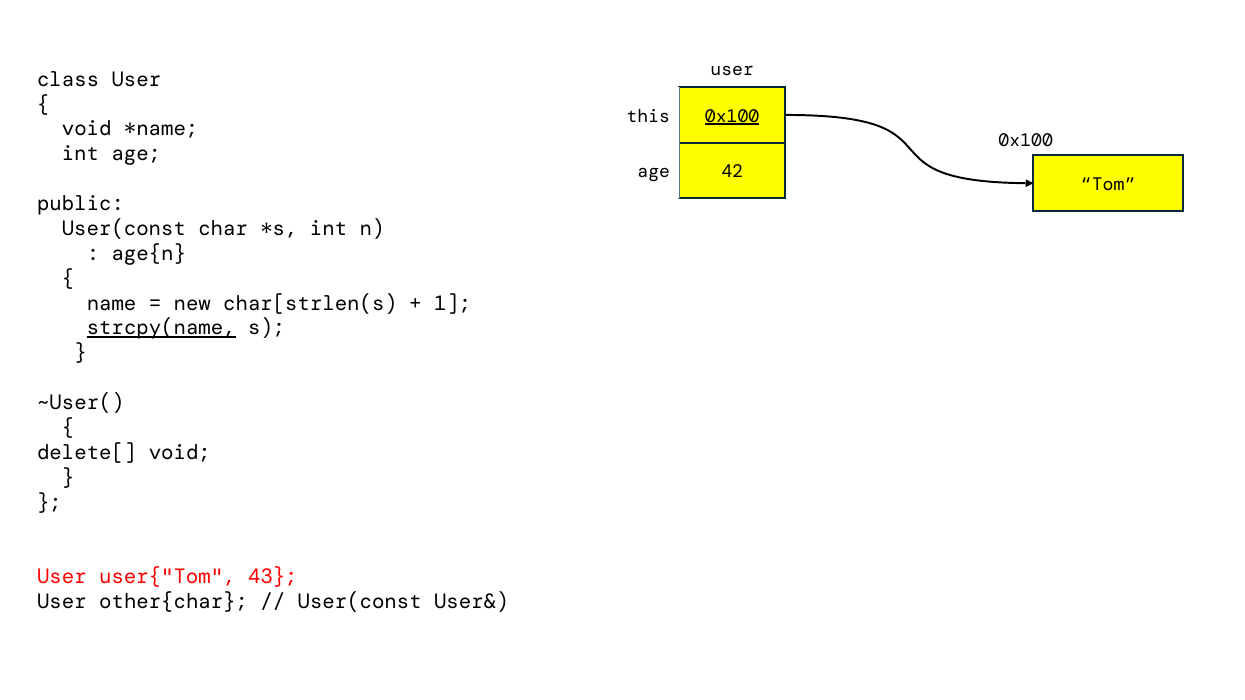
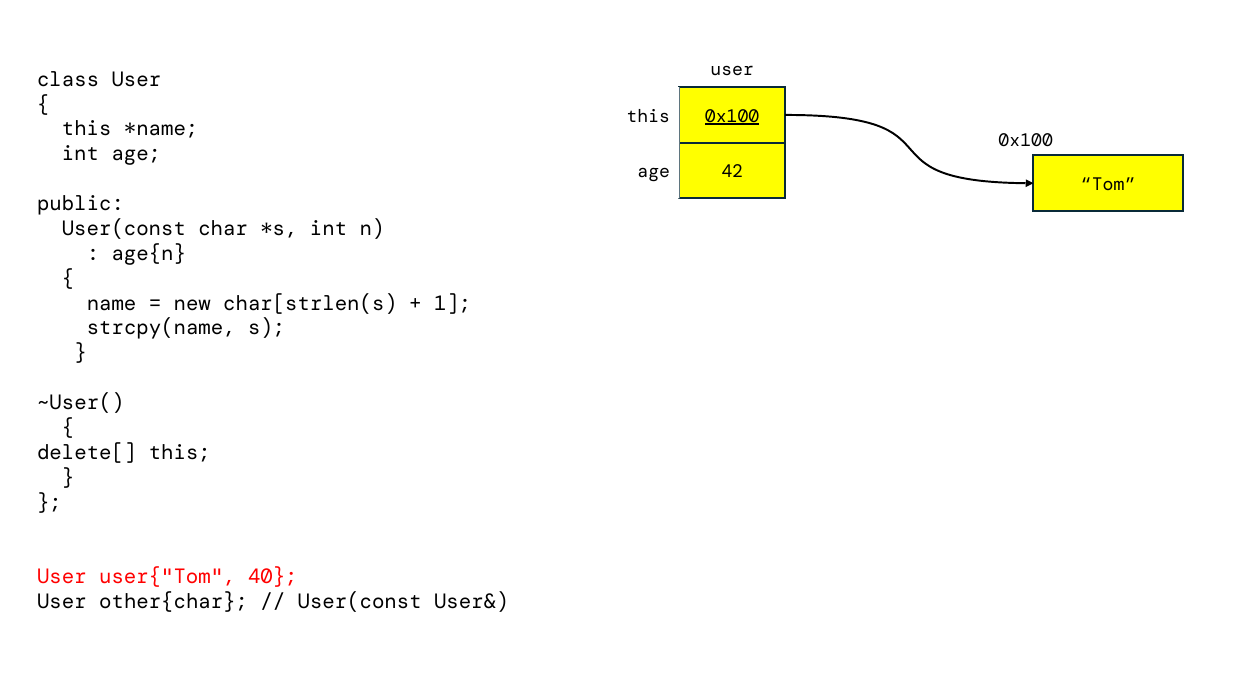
void: void -> this (87, 129)
strcpy(name underline: present -> none (161, 328)
delete[ void: void -> this (180, 453)
43: 43 -> 40 (273, 577)
